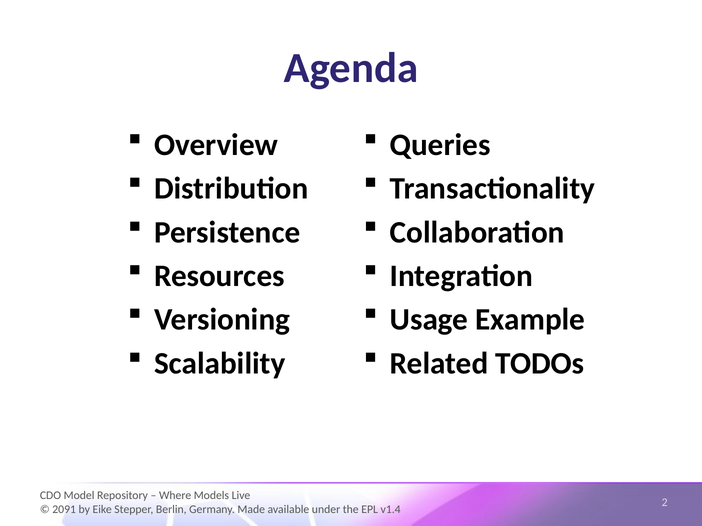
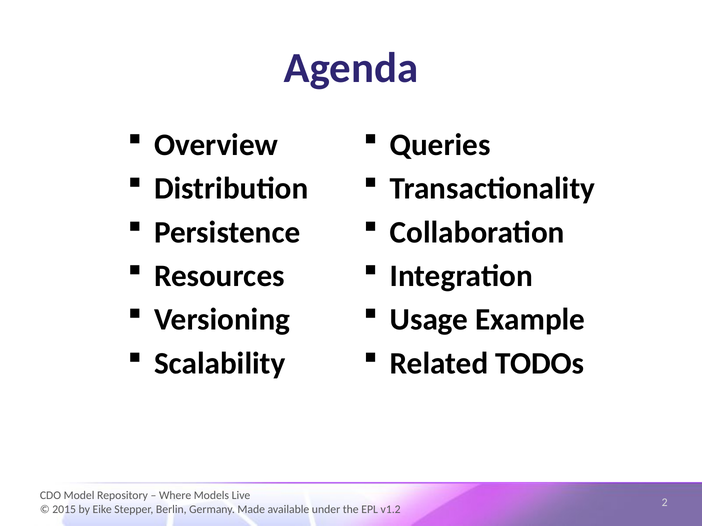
2091: 2091 -> 2015 (64, 510)
v1.4: v1.4 -> v1.2 (391, 510)
